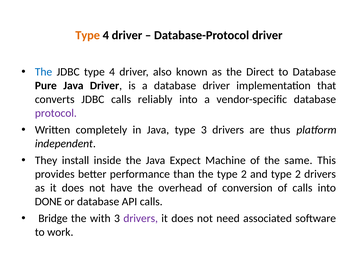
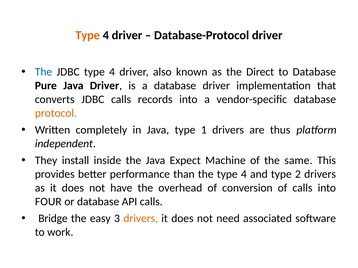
reliably: reliably -> records (155, 100)
protocol colour: purple -> orange (56, 113)
type 3: 3 -> 1 (204, 130)
the type 2: 2 -> 4 (244, 174)
DONE: DONE -> FOUR (48, 202)
with: with -> easy (100, 219)
drivers colour: purple -> orange (141, 219)
